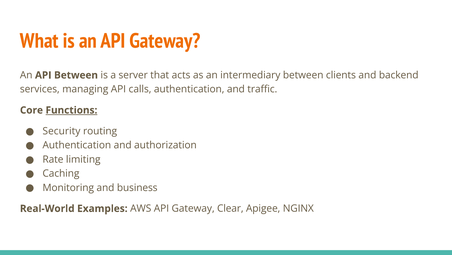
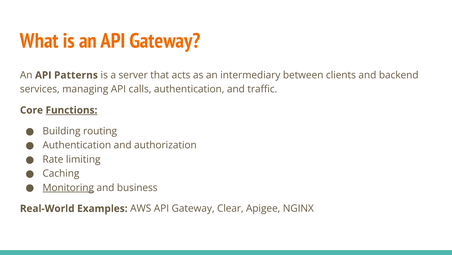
API Between: Between -> Patterns (76, 75)
Security: Security -> Building (62, 131)
Monitoring underline: none -> present (68, 187)
